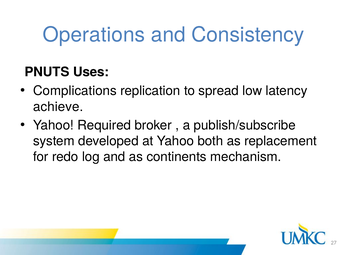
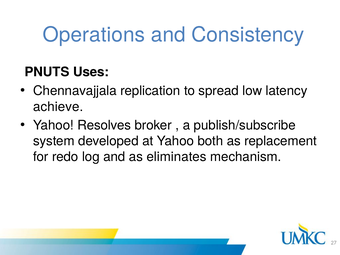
Complications: Complications -> Chennavajjala (75, 91)
Required: Required -> Resolves (104, 125)
continents: continents -> eliminates (177, 157)
